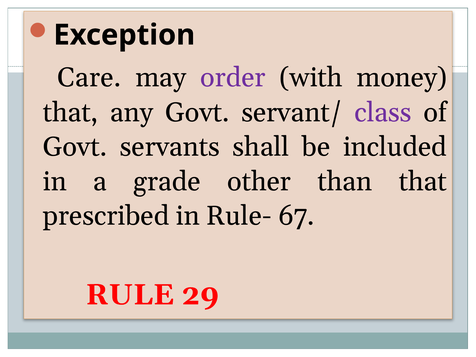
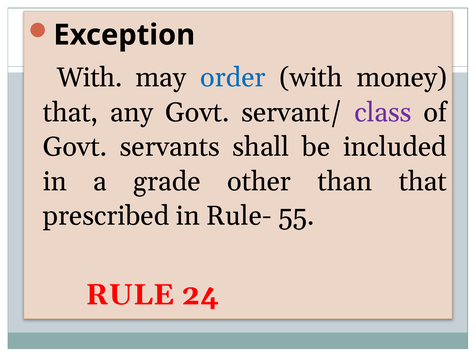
Care: Care -> With (90, 78)
order colour: purple -> blue (233, 78)
67: 67 -> 55 (296, 216)
29: 29 -> 24 (200, 295)
